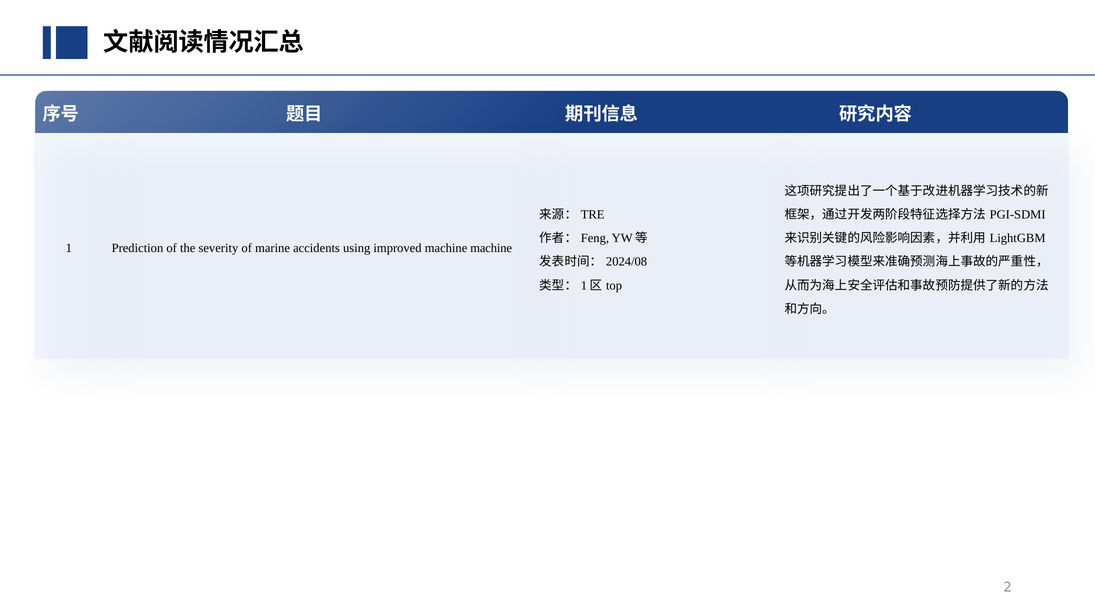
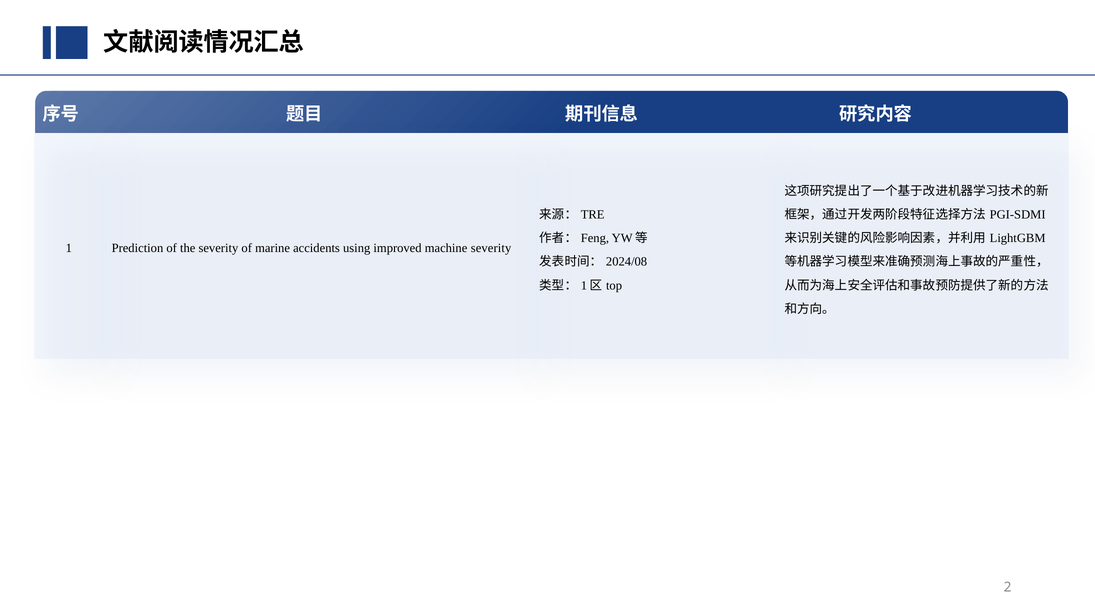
machine machine: machine -> severity (491, 248)
